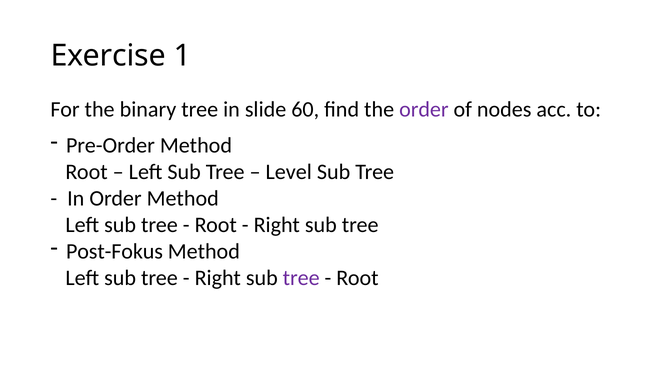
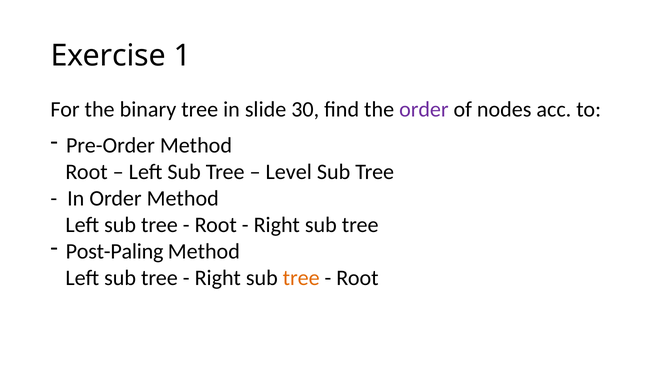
60: 60 -> 30 (305, 109)
Post-Fokus: Post-Fokus -> Post-Paling (115, 252)
tree colour: purple -> orange (301, 278)
